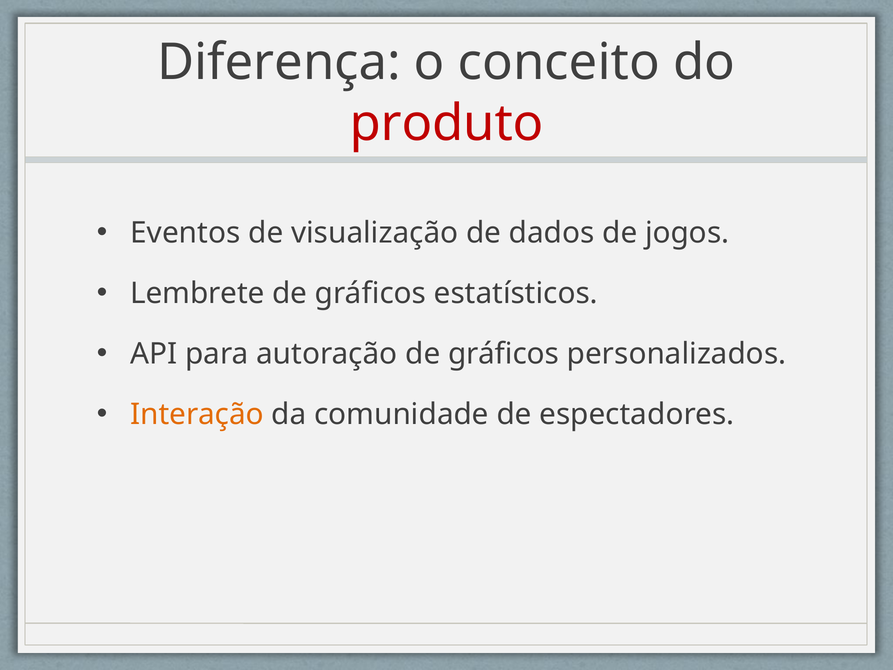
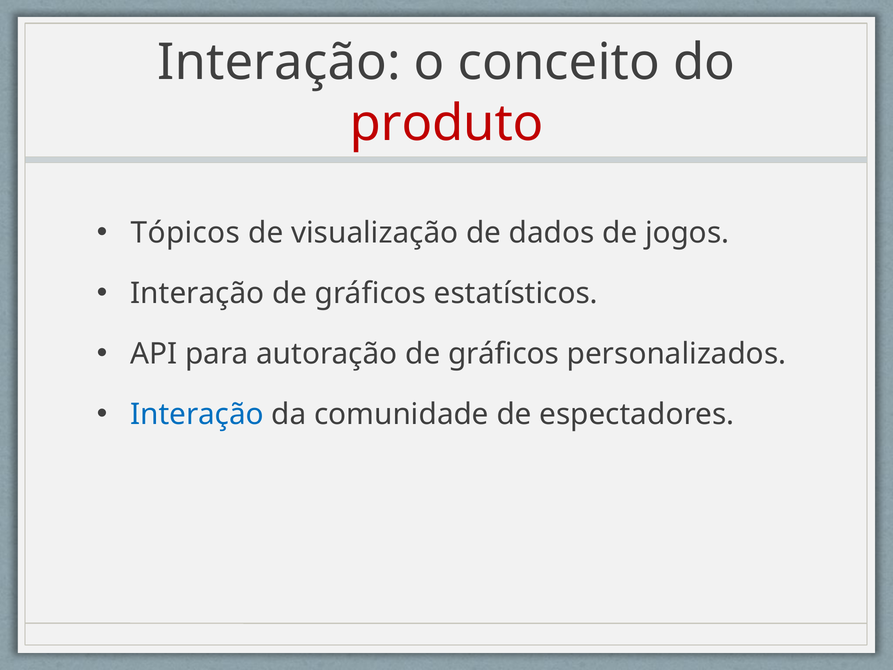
Diferença: Diferença -> Interação (279, 62)
Eventos: Eventos -> Tópicos (185, 233)
Lembrete: Lembrete -> Interação (197, 293)
Interação colour: orange -> blue (197, 414)
